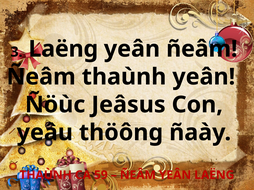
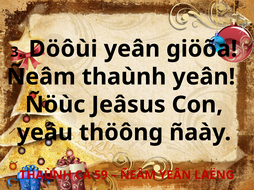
3 Laëng: Laëng -> Döôùi (63, 49)
yeân ñeâm: ñeâm -> giöõa (202, 49)
